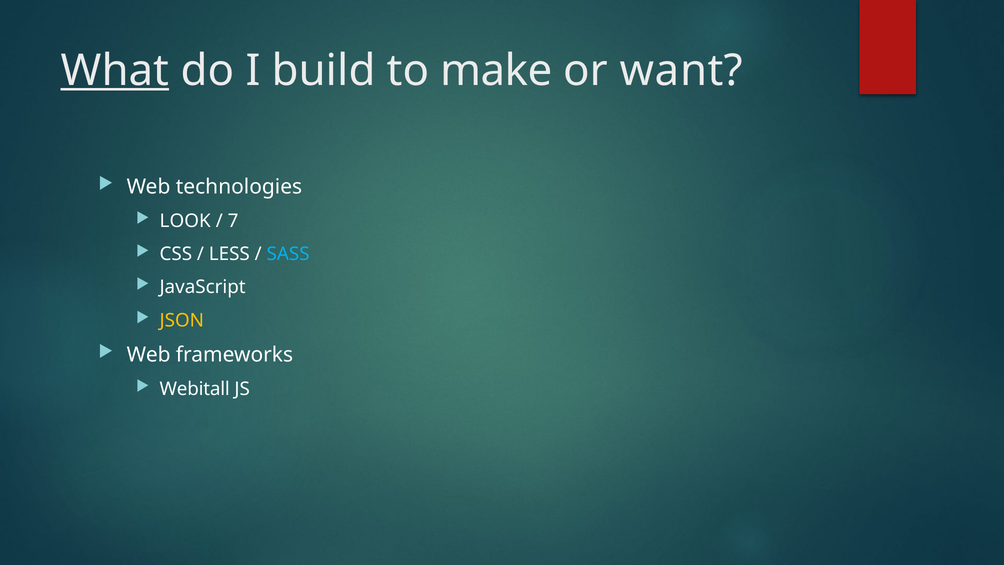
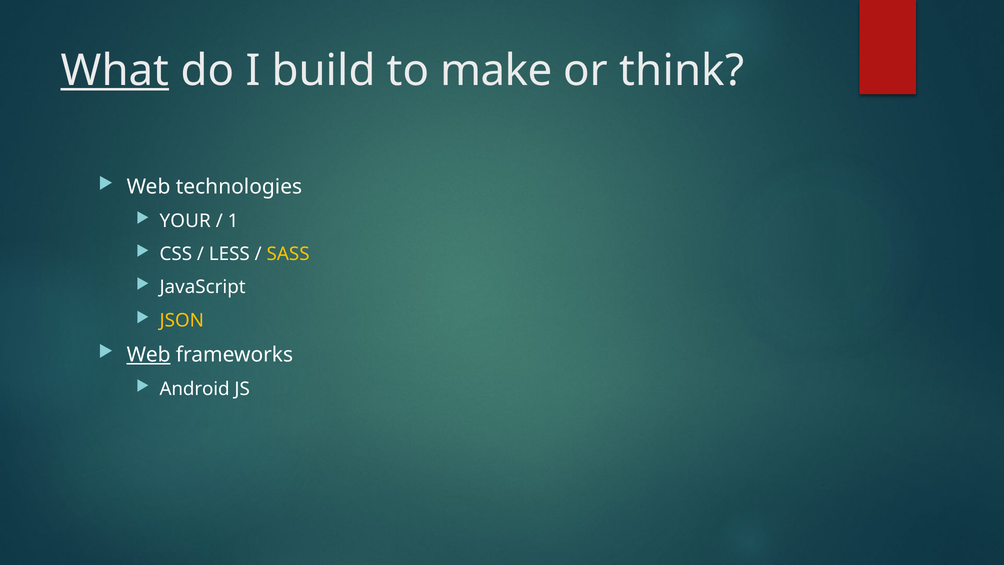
want: want -> think (682, 70)
LOOK: LOOK -> YOUR (185, 221)
7: 7 -> 1 (233, 221)
SASS colour: light blue -> yellow (288, 254)
Web underline: none -> present (149, 355)
Webitall: Webitall -> Android (195, 389)
